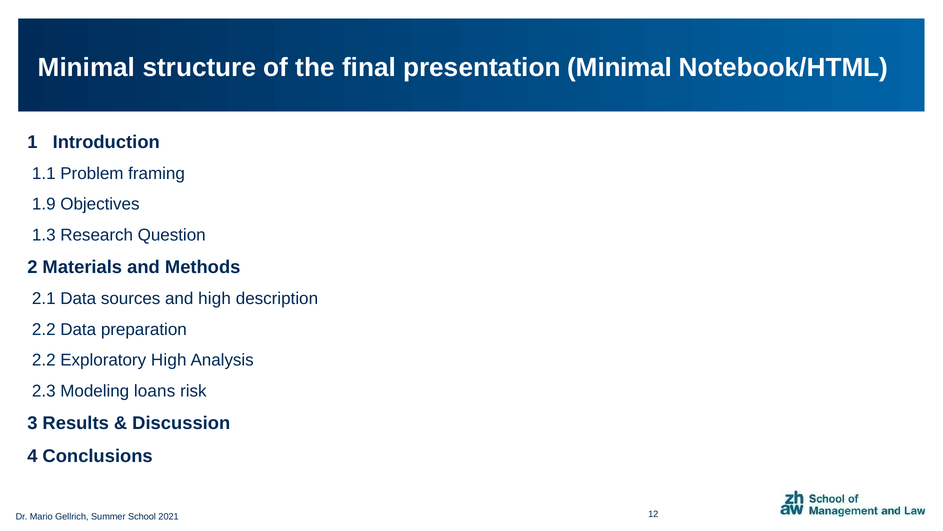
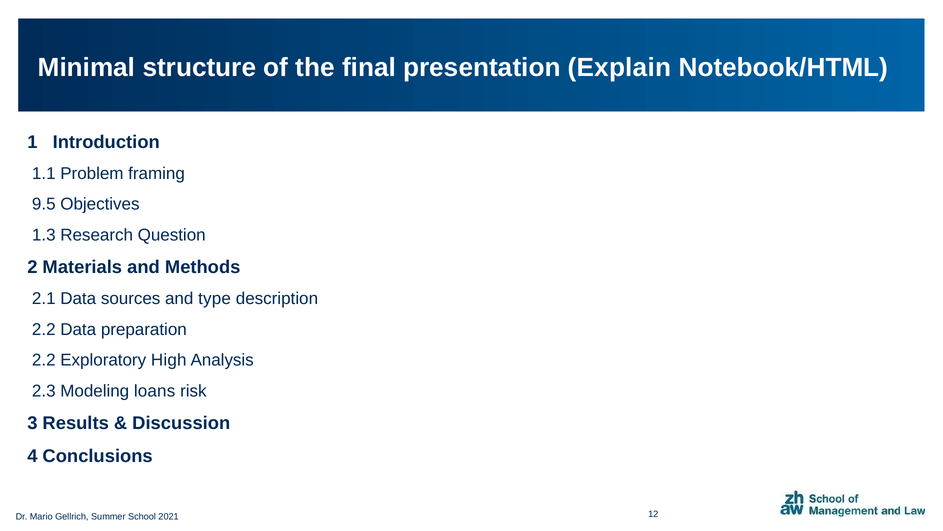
presentation Minimal: Minimal -> Explain (619, 68)
1.9: 1.9 -> 9.5 (44, 204)
and high: high -> type (215, 298)
